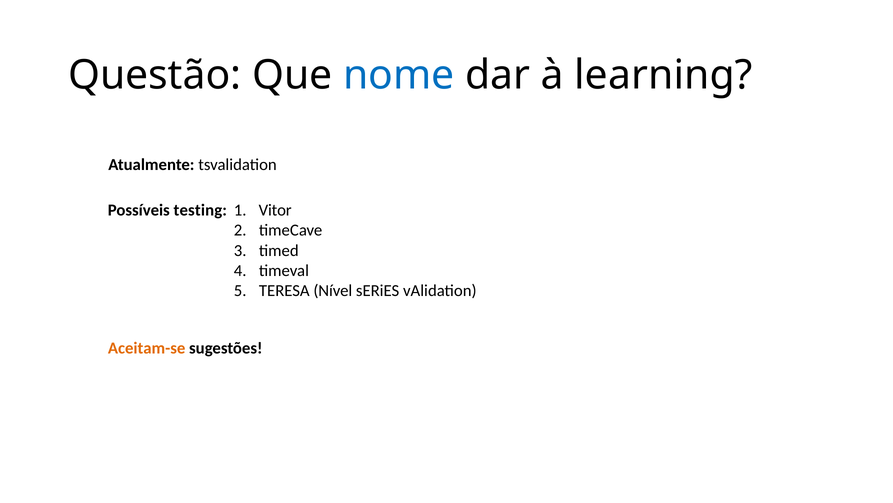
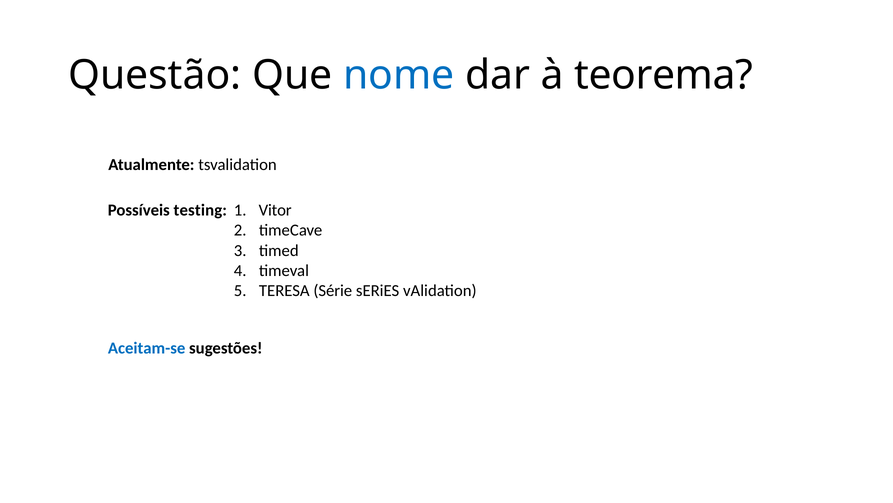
learning: learning -> teorema (664, 75)
Nível: Nível -> Série (333, 290)
Aceitam-se colour: orange -> blue (147, 348)
